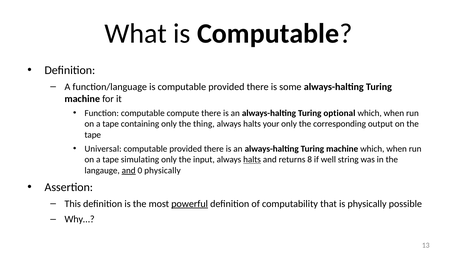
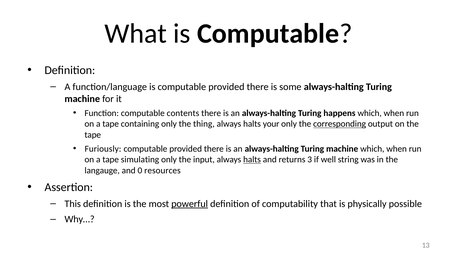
compute: compute -> contents (183, 113)
optional: optional -> happens (339, 113)
corresponding underline: none -> present (340, 124)
Universal: Universal -> Furiously (103, 149)
8: 8 -> 3 (310, 160)
and underline: present -> none (129, 170)
0 physically: physically -> resources (162, 170)
